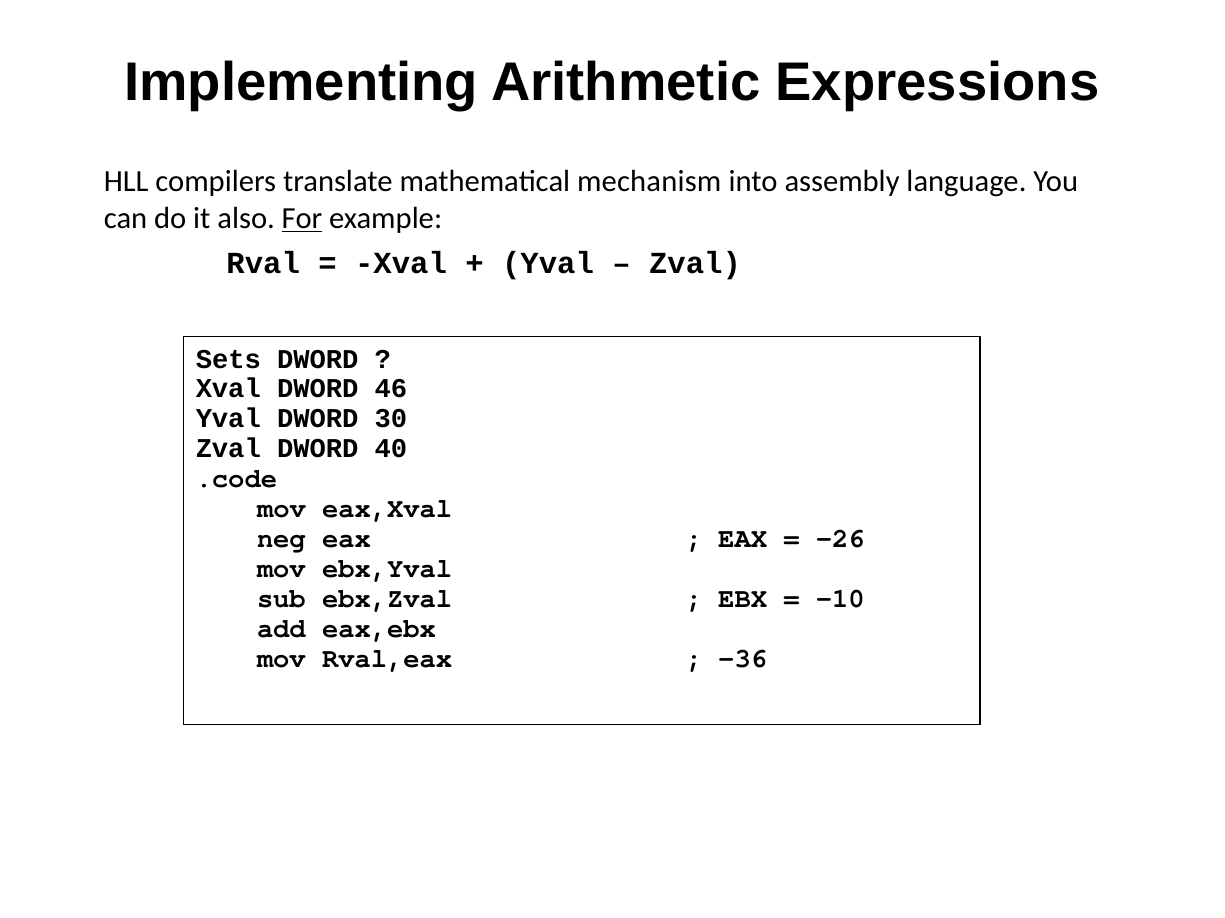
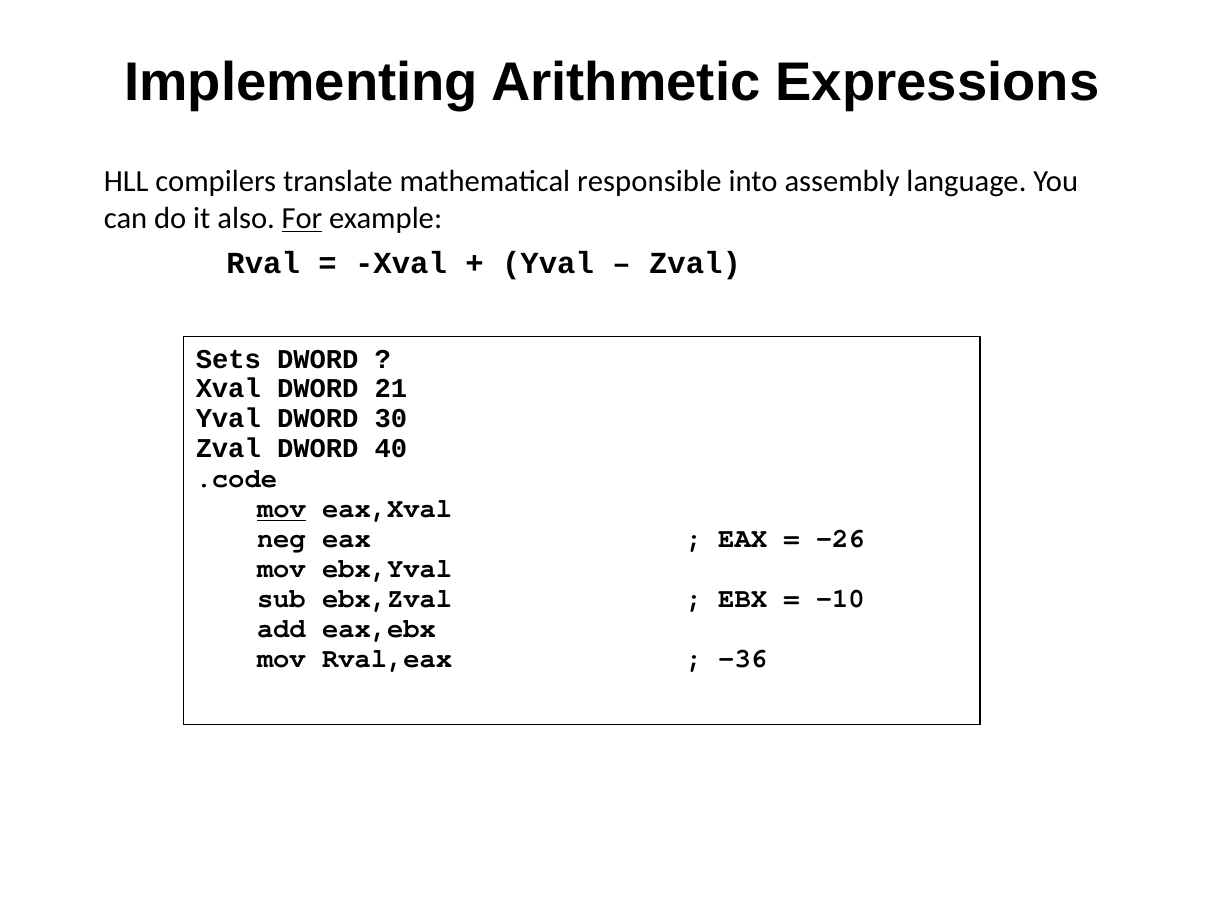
mechanism: mechanism -> responsible (649, 182)
46: 46 -> 21 (391, 389)
mov underline: none -> present (281, 509)
